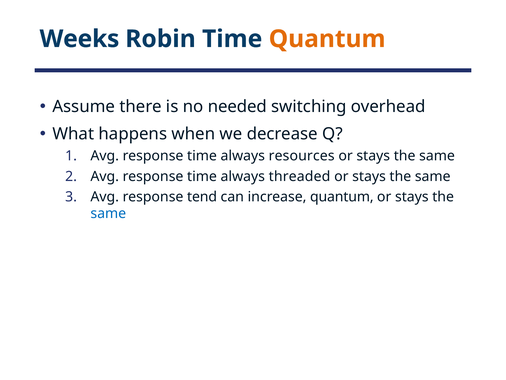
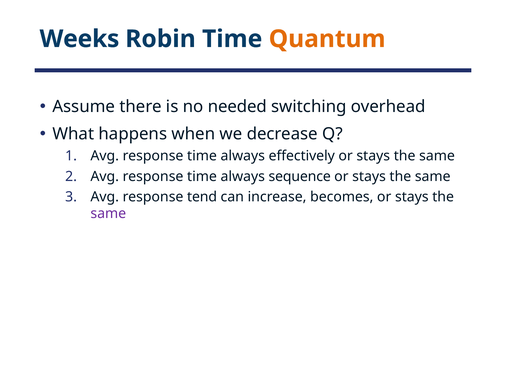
resources: resources -> effectively (302, 156)
threaded: threaded -> sequence (300, 176)
increase quantum: quantum -> becomes (342, 197)
same colour: blue -> purple (108, 213)
